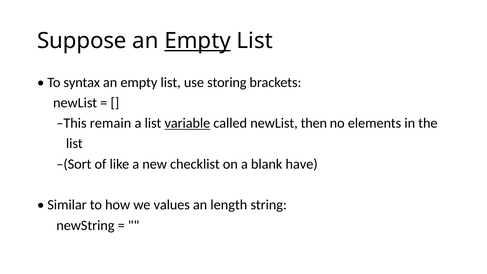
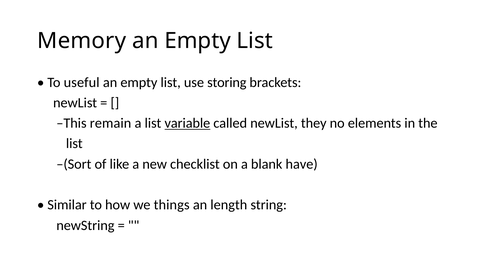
Suppose: Suppose -> Memory (82, 41)
Empty underline: present -> none (198, 41)
syntax: syntax -> useful (82, 82)
then: then -> they (314, 123)
values: values -> things (172, 205)
